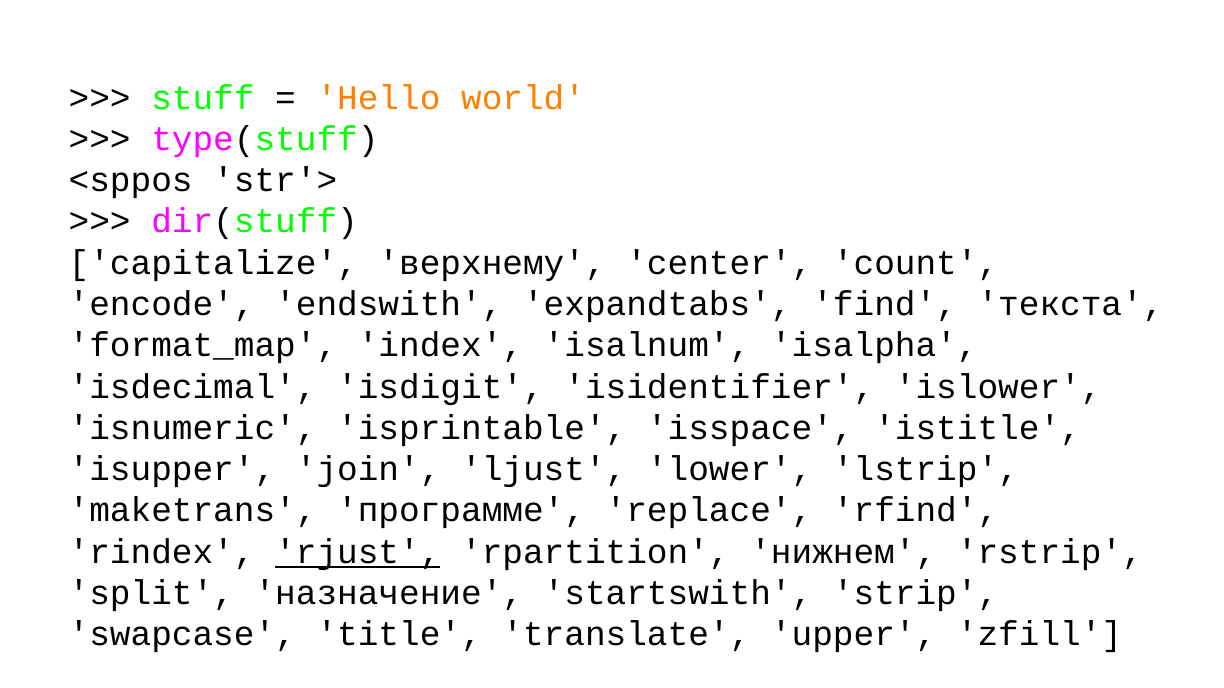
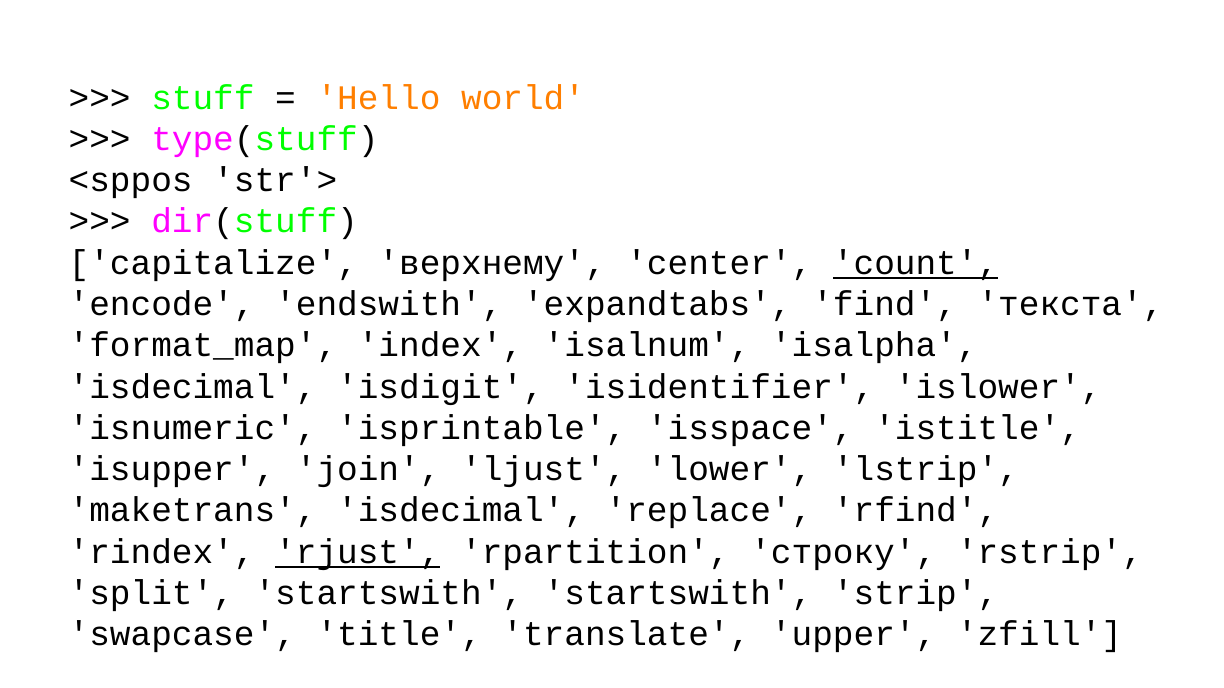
count underline: none -> present (916, 263)
maketrans программе: программе -> isdecimal (461, 511)
нижнем: нижнем -> строку (843, 552)
split назначение: назначение -> startswith (389, 594)
